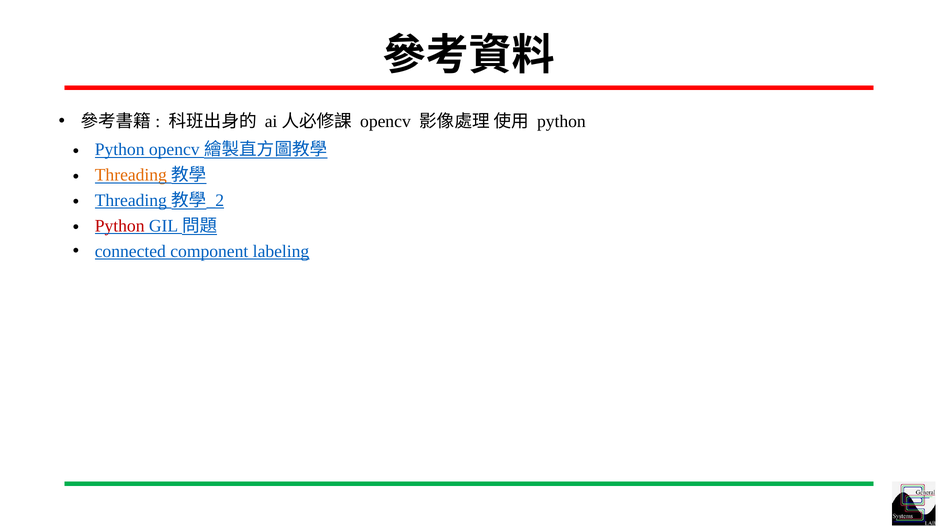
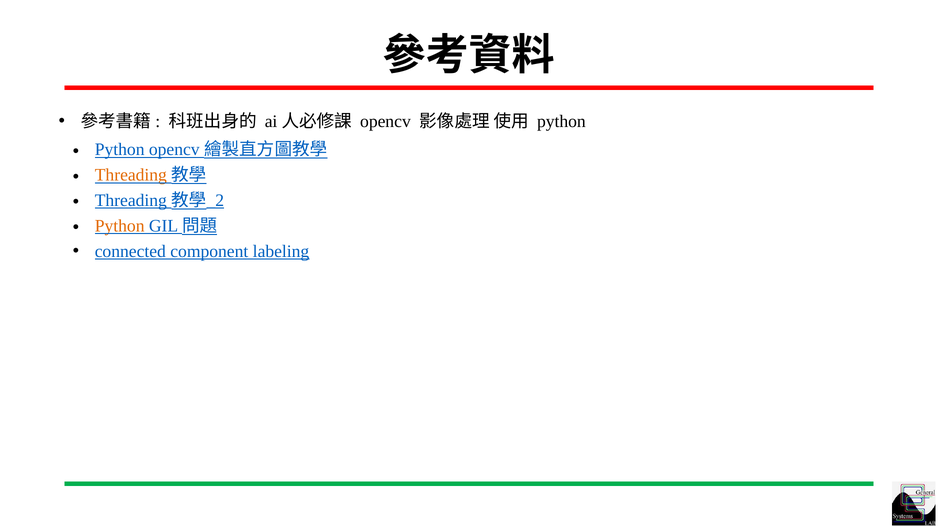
Python colour: red -> orange (120, 226)
